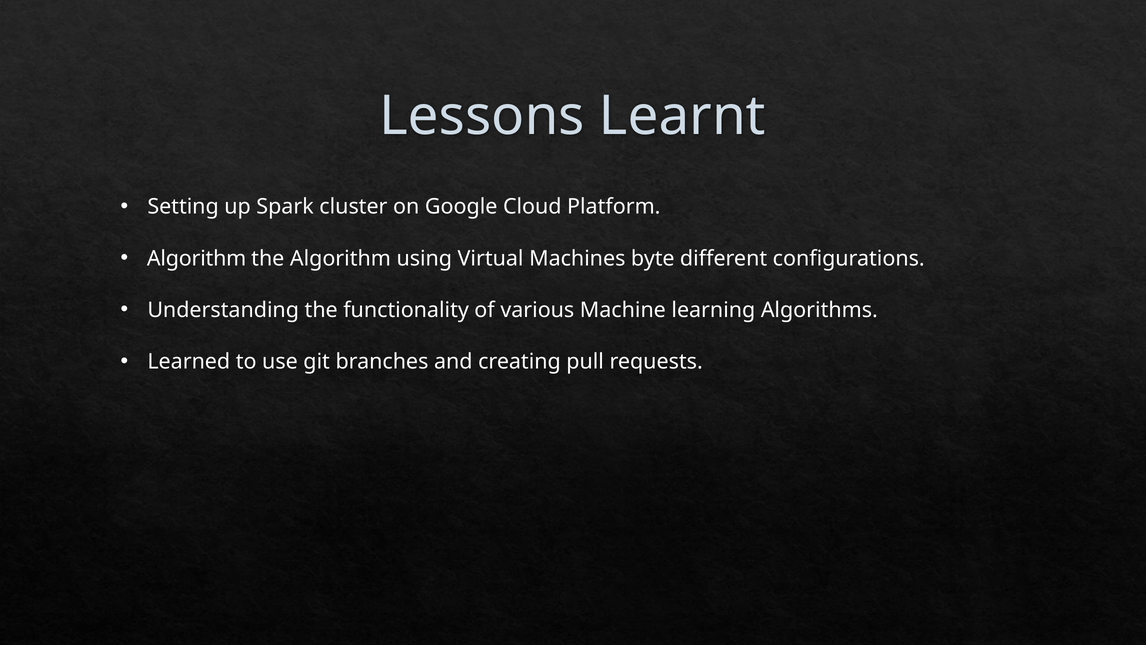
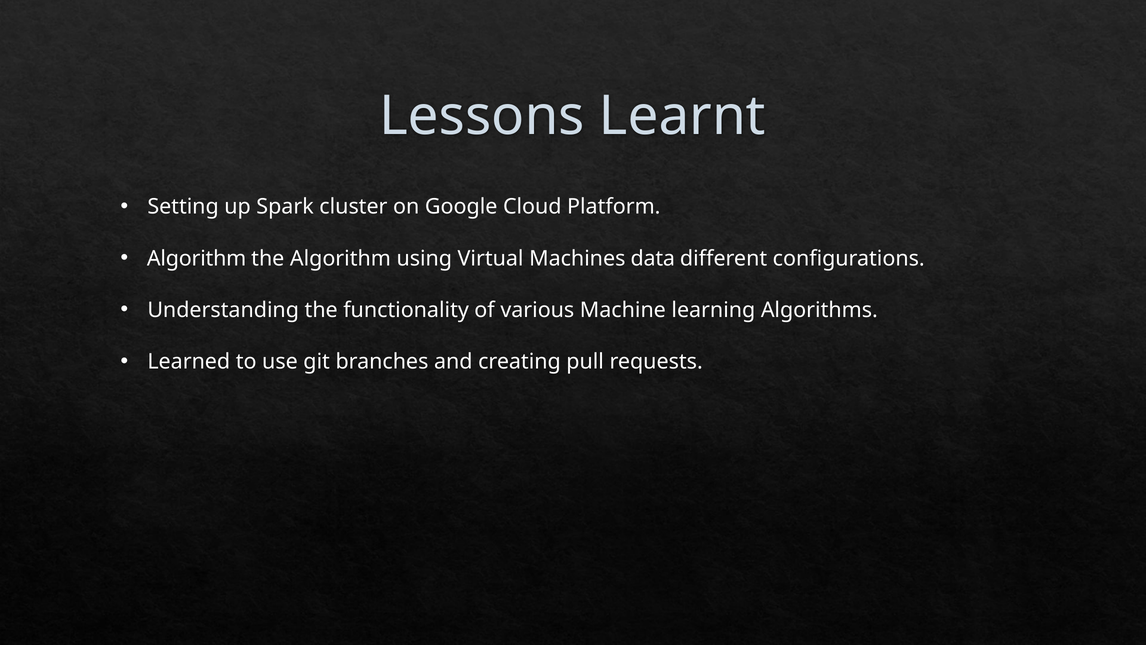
byte: byte -> data (653, 258)
